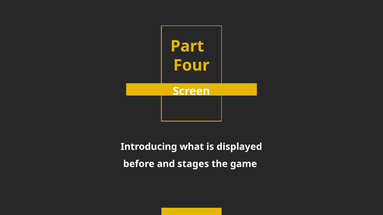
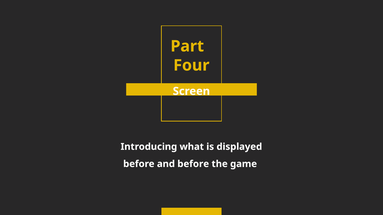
and stages: stages -> before (193, 164)
